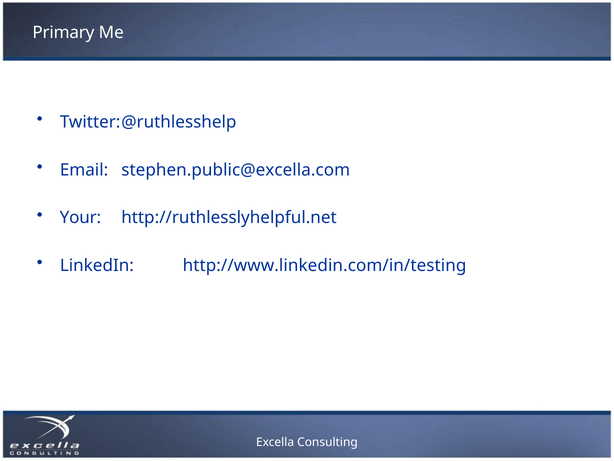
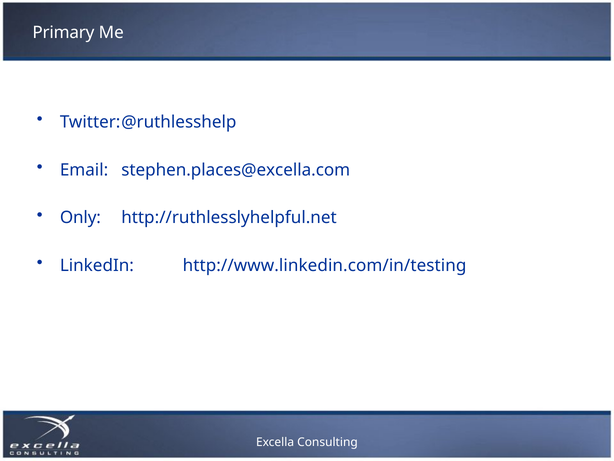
stephen.public@excella.com: stephen.public@excella.com -> stephen.places@excella.com (236, 170)
Your: Your -> Only (80, 217)
